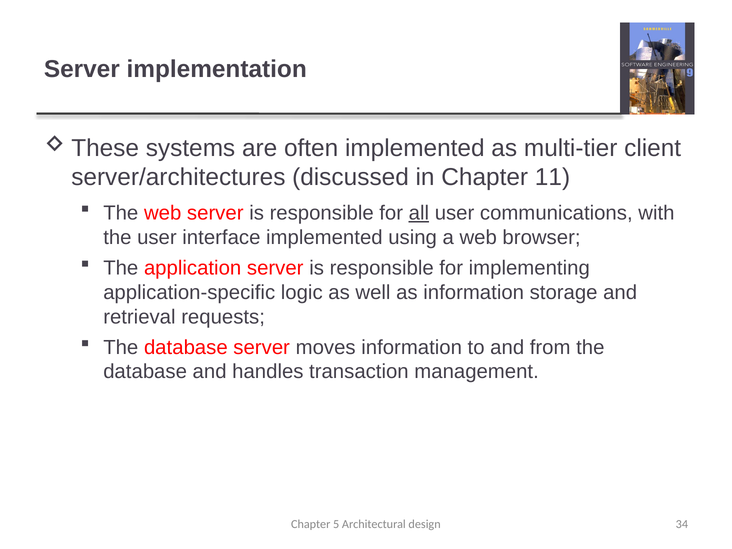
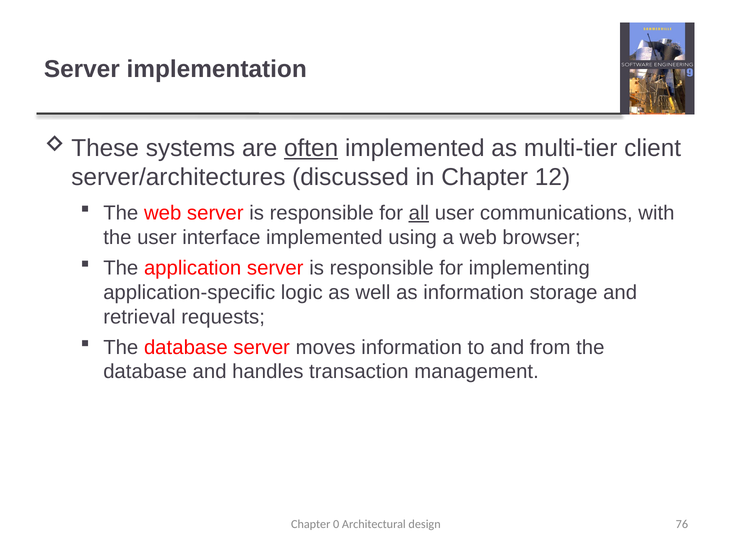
often underline: none -> present (311, 148)
11: 11 -> 12 (553, 177)
5: 5 -> 0 (336, 524)
34: 34 -> 76 (682, 524)
